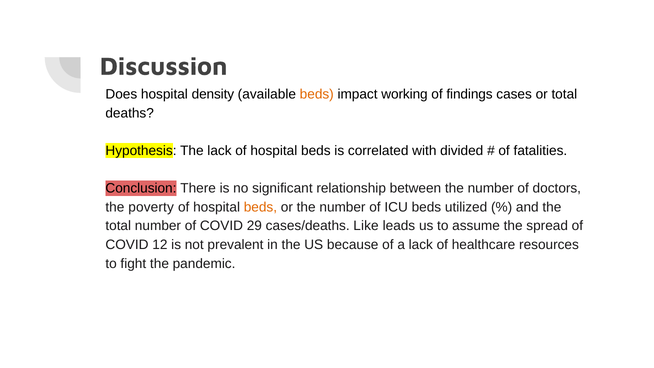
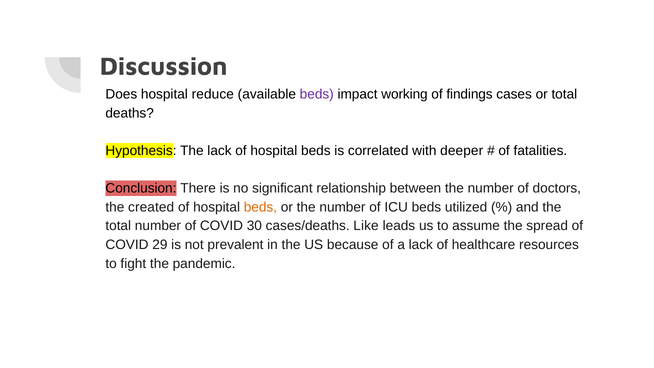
density: density -> reduce (213, 94)
beds colour: orange -> purple (317, 94)
divided: divided -> deeper (462, 151)
poverty: poverty -> created (151, 207)
29: 29 -> 30 (254, 226)
12: 12 -> 29 (160, 245)
